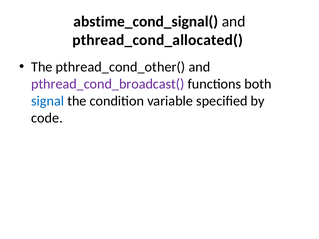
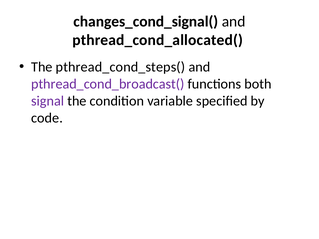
abstime_cond_signal(: abstime_cond_signal( -> changes_cond_signal( (146, 22)
pthread_cond_other(: pthread_cond_other( -> pthread_cond_steps( (120, 67)
signal colour: blue -> purple (48, 101)
